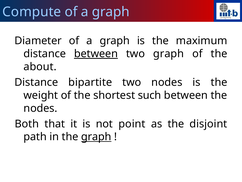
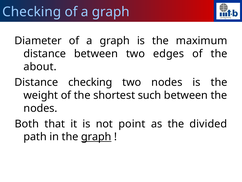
Compute: Compute -> Checking (32, 12)
between underline: present -> none (96, 54)
two graph: graph -> edges (169, 54)
Distance bipartite: bipartite -> checking (90, 82)
disjoint: disjoint -> divided (208, 124)
